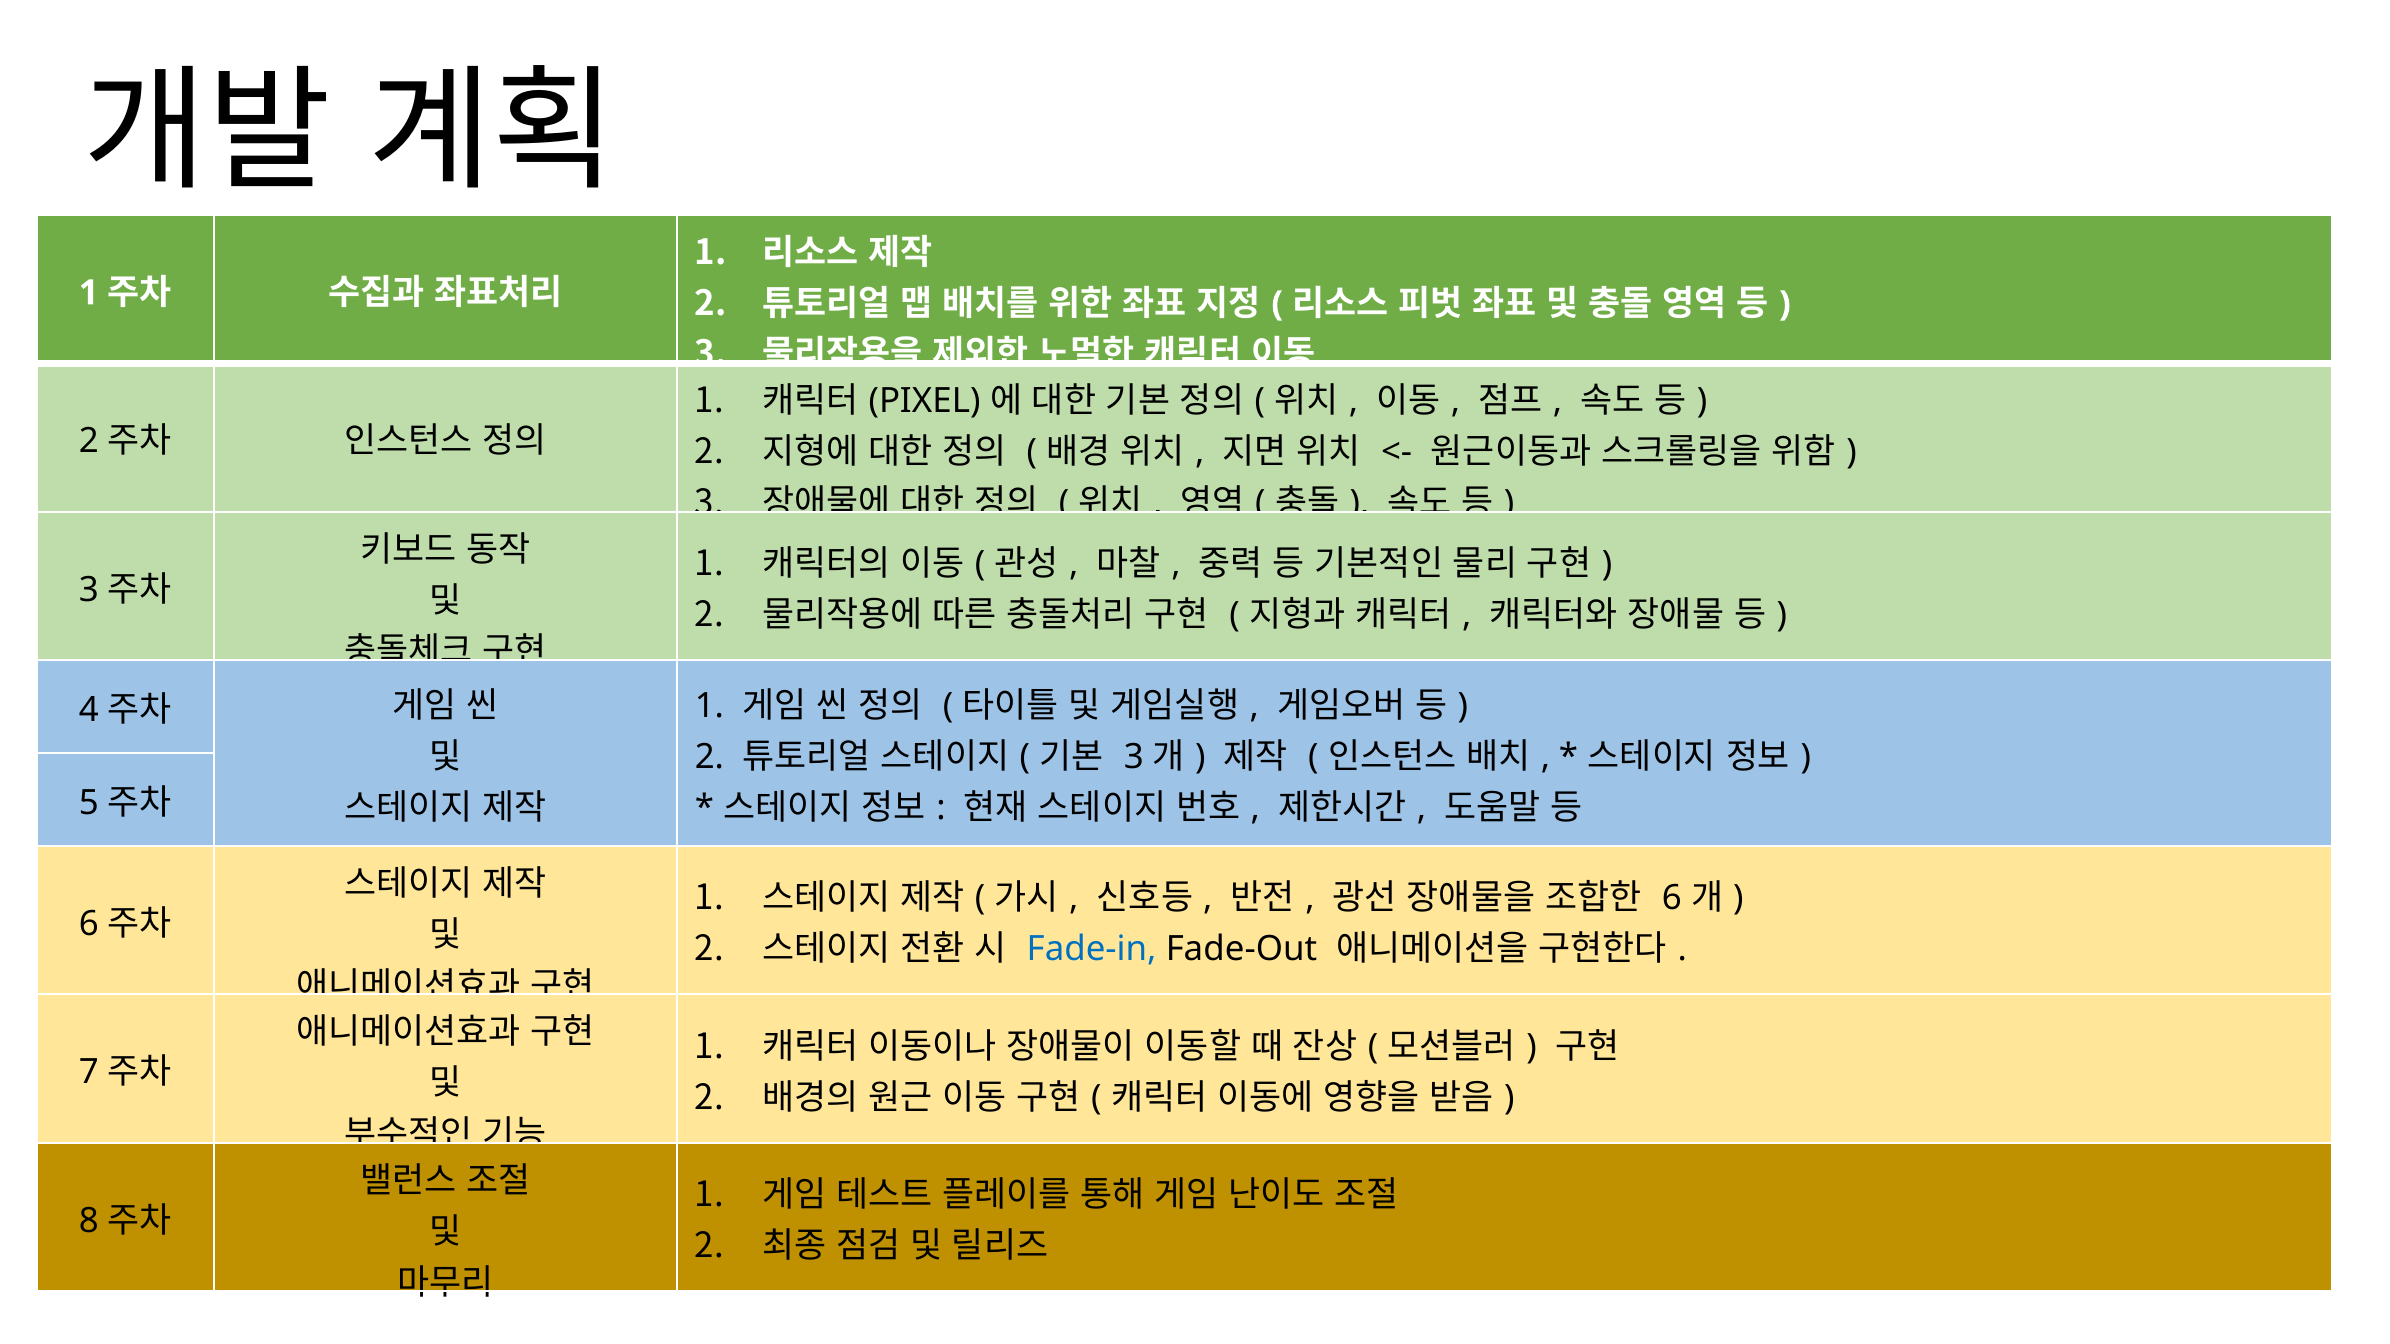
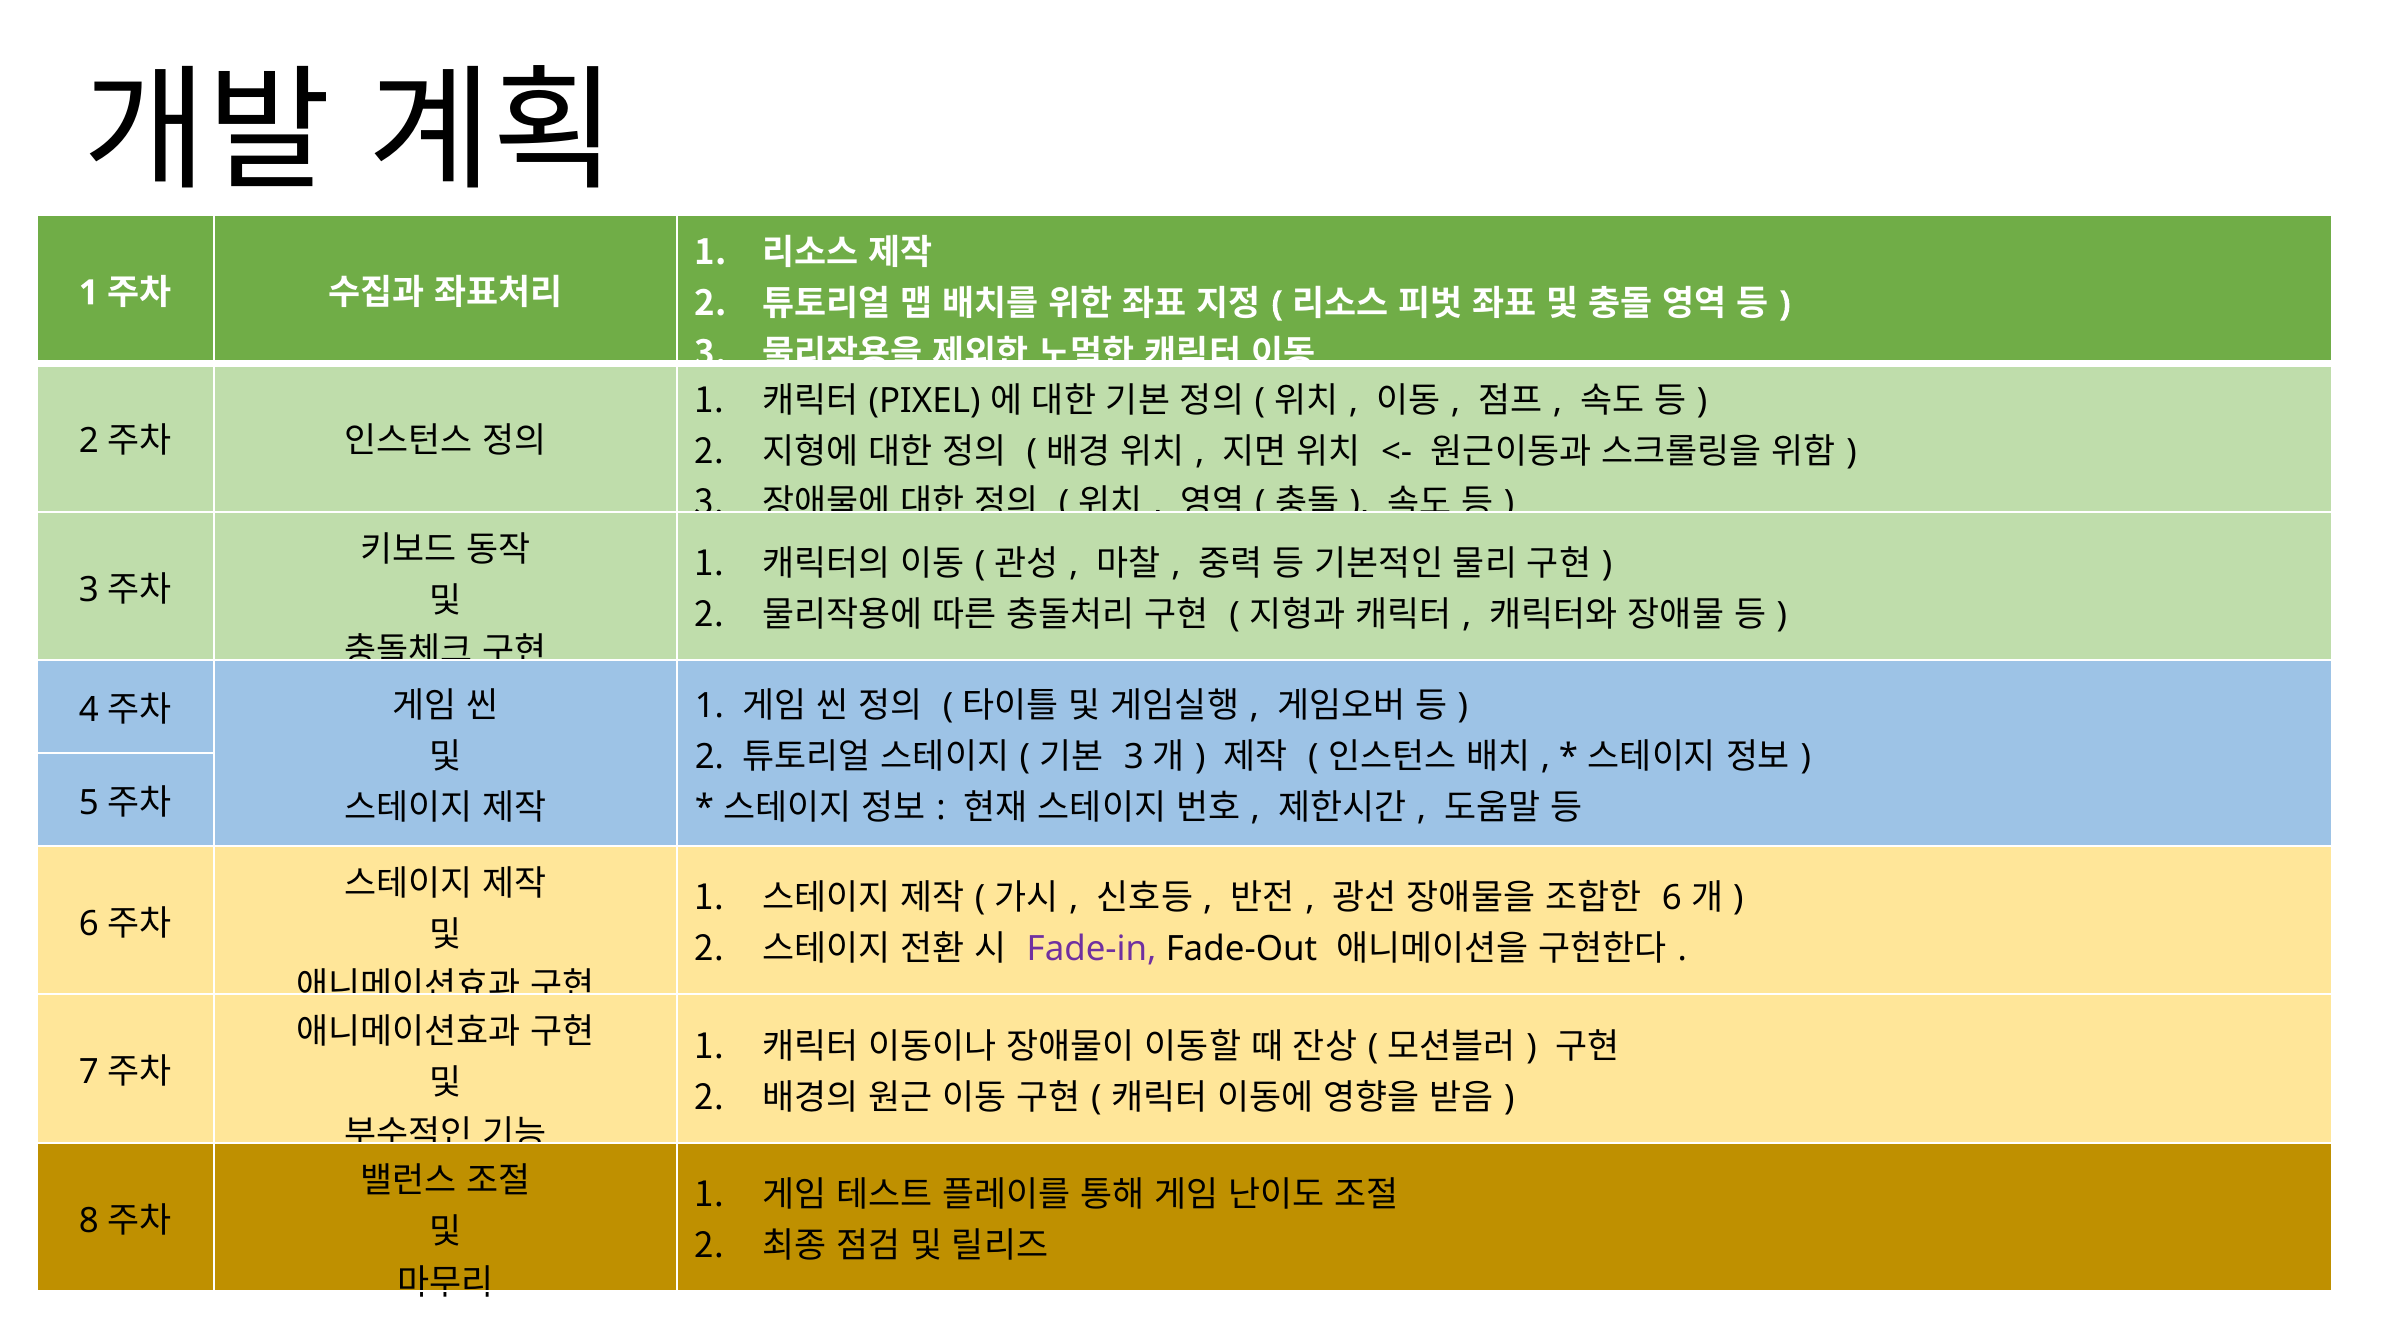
Fade-in colour: blue -> purple (1092, 950)
